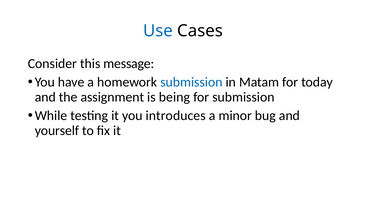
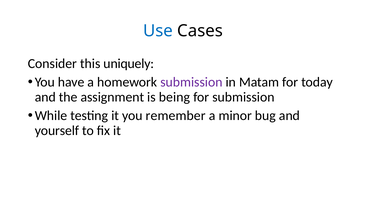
message: message -> uniquely (129, 64)
submission colour: blue -> purple (191, 82)
introduces: introduces -> remember (176, 116)
